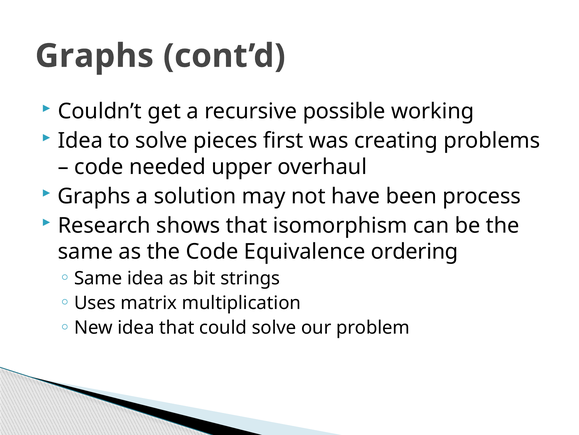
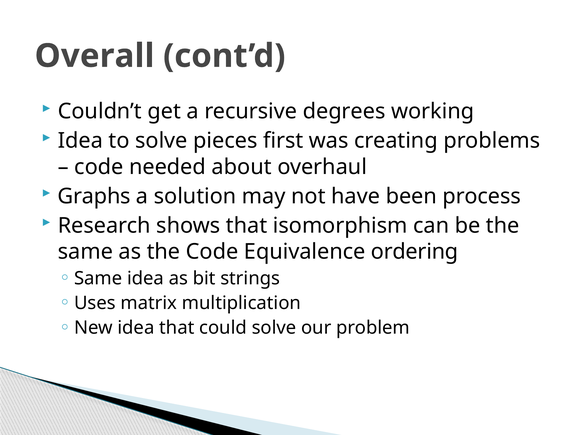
Graphs: Graphs -> Overall (95, 56)
possible: possible -> degrees (344, 111)
upper: upper -> about (242, 167)
